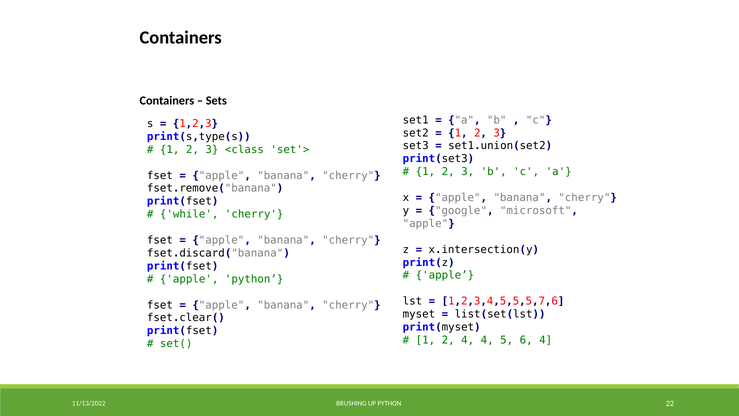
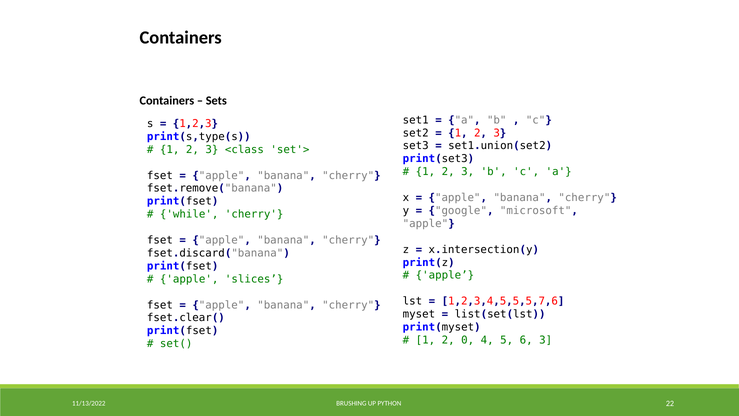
apple python: python -> slices (254, 279)
2 4: 4 -> 0 (468, 340)
6 4: 4 -> 3 (546, 340)
